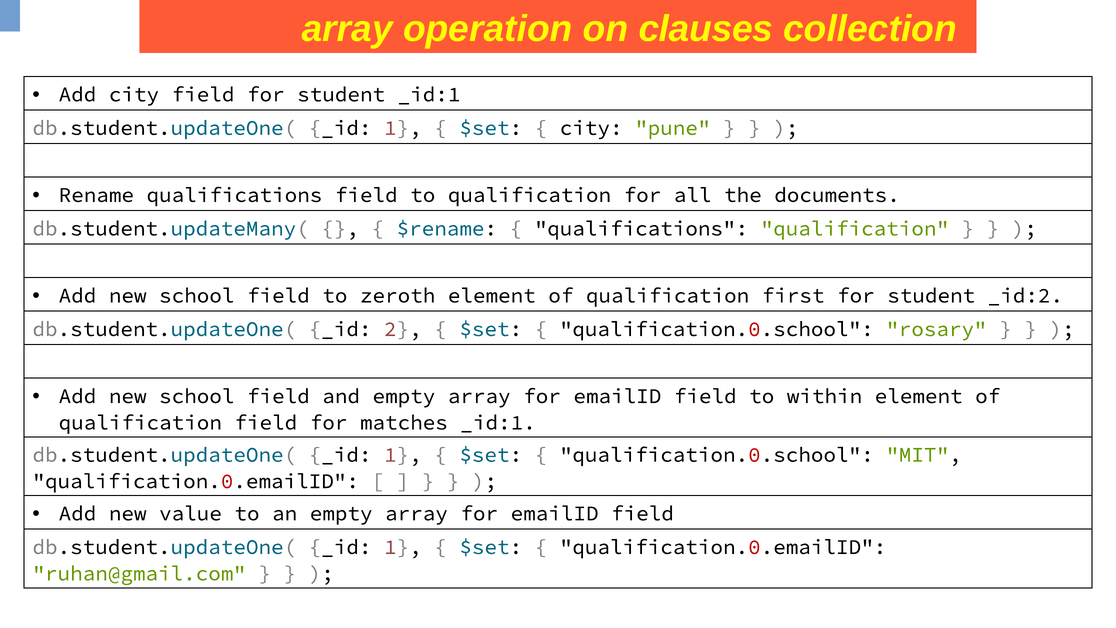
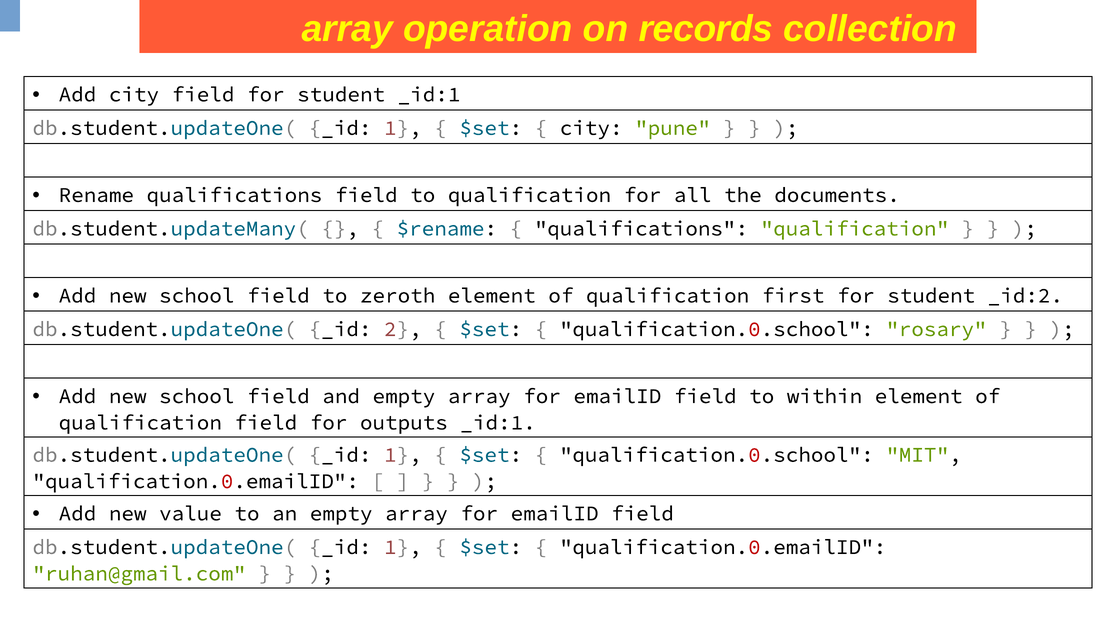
clauses: clauses -> records (706, 29)
matches: matches -> outputs (404, 422)
